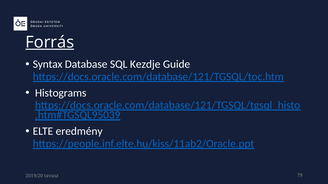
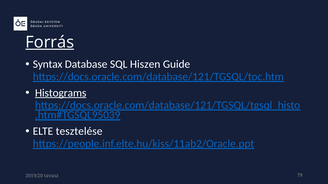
Kezdje: Kezdje -> Hiszen (145, 64)
Histograms underline: none -> present (61, 93)
eredmény: eredmény -> tesztelése (79, 132)
